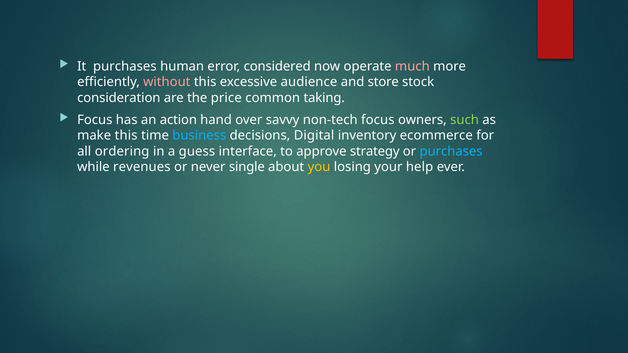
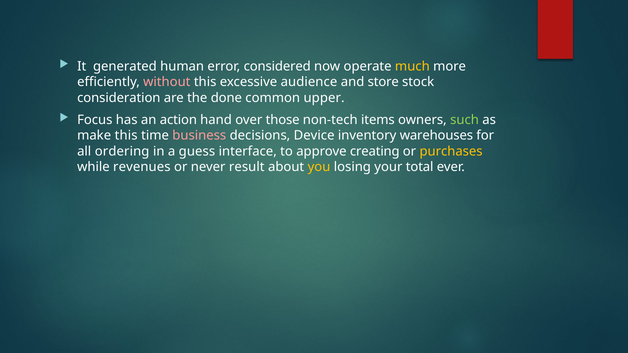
It purchases: purchases -> generated (125, 66)
much colour: pink -> yellow (412, 66)
price: price -> done (226, 98)
taking: taking -> upper (324, 98)
savvy: savvy -> those (283, 120)
non-tech focus: focus -> items (378, 120)
business colour: light blue -> pink (199, 136)
Digital: Digital -> Device (314, 136)
ecommerce: ecommerce -> warehouses (436, 136)
strategy: strategy -> creating (375, 151)
purchases colour: light blue -> yellow (451, 151)
single: single -> result (247, 167)
help: help -> total (420, 167)
